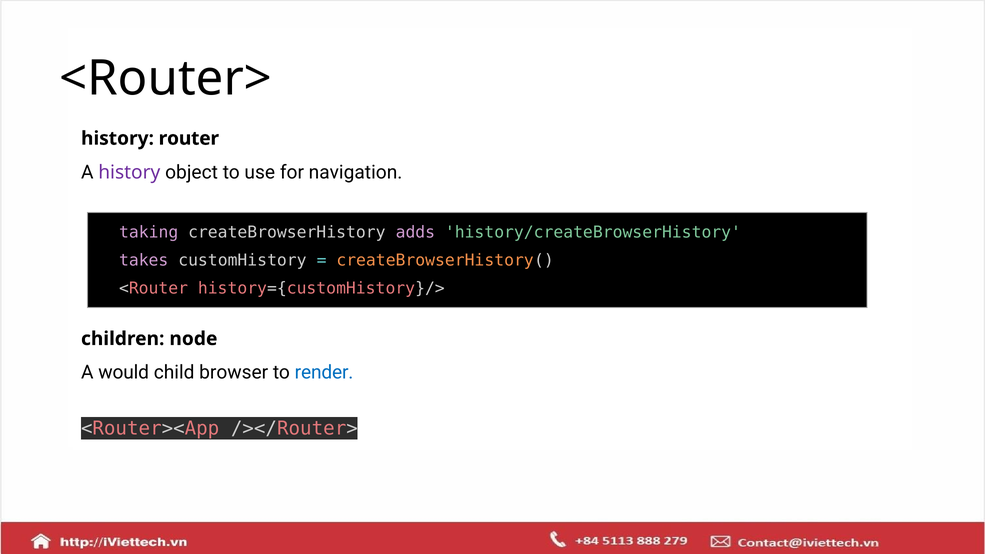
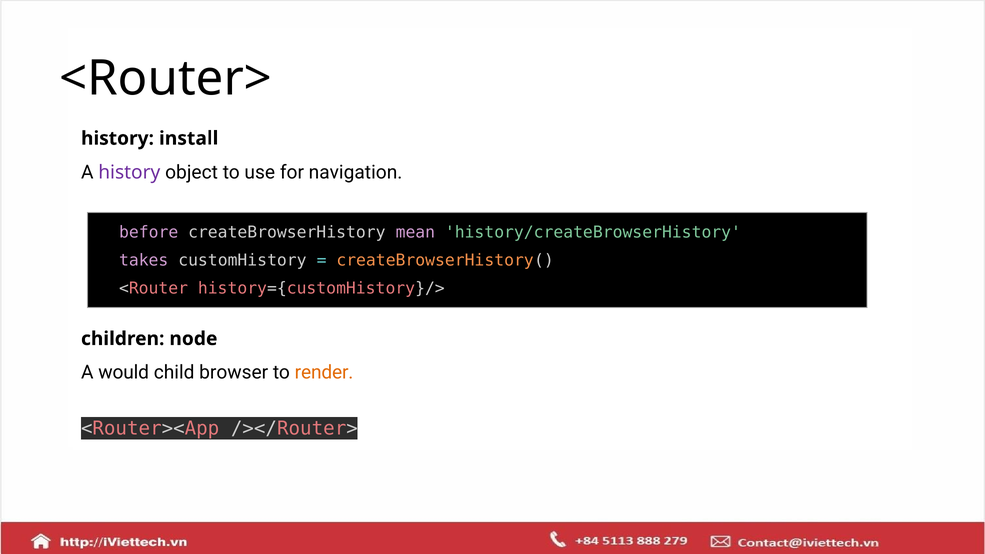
router: router -> install (189, 138)
taking: taking -> before (149, 232)
adds: adds -> mean (415, 232)
render colour: blue -> orange (324, 373)
